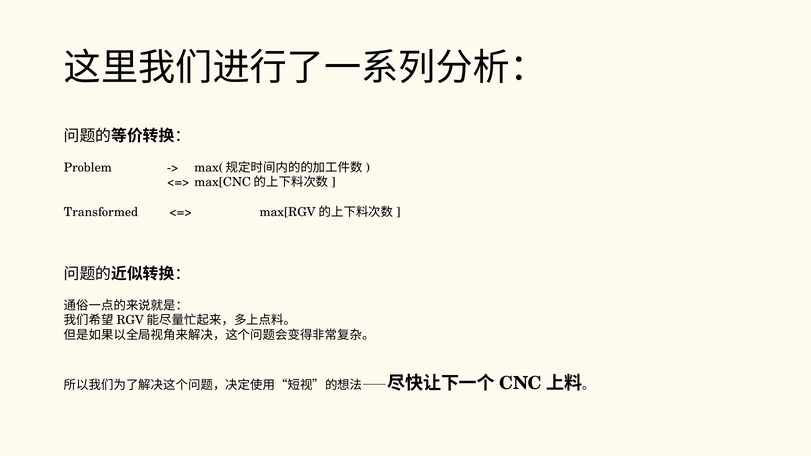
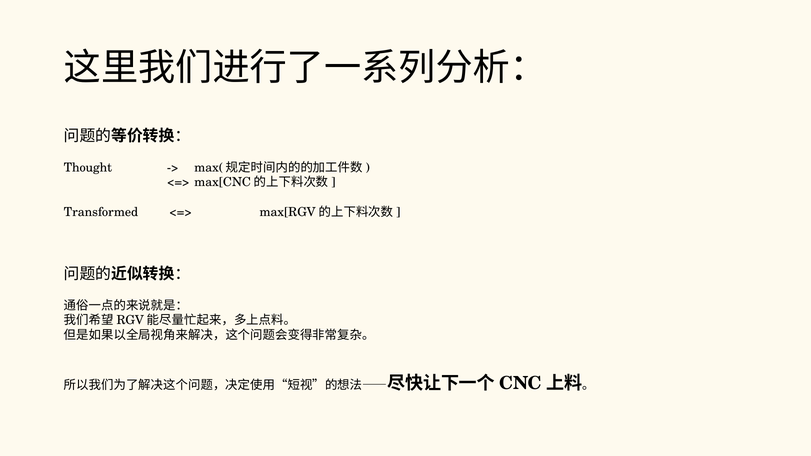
Problem: Problem -> Thought (88, 168)
